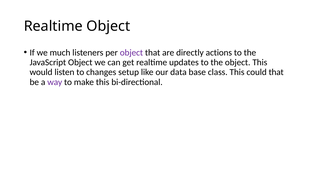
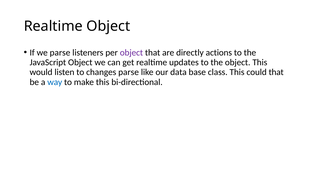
we much: much -> parse (60, 53)
changes setup: setup -> parse (129, 72)
way colour: purple -> blue (55, 82)
